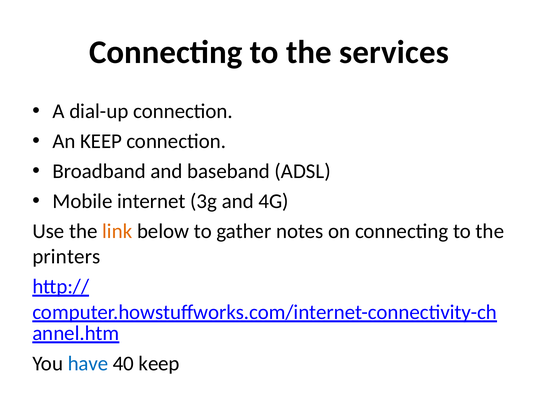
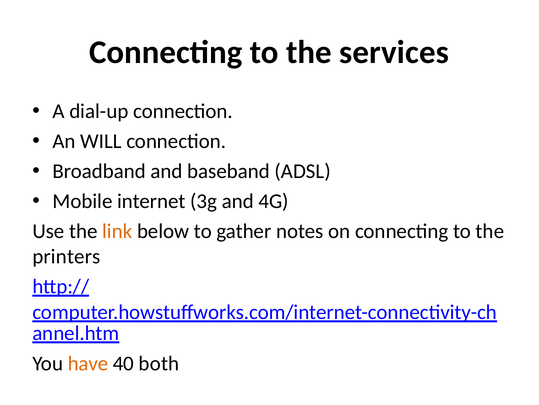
An KEEP: KEEP -> WILL (101, 141)
have colour: blue -> orange (88, 363)
40 keep: keep -> both (159, 363)
